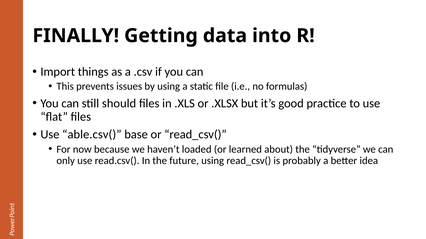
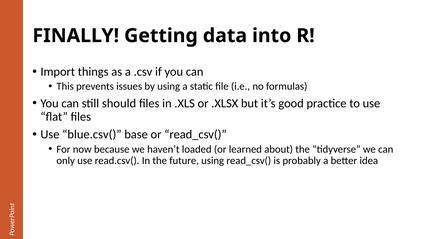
able.csv(: able.csv( -> blue.csv( (92, 135)
